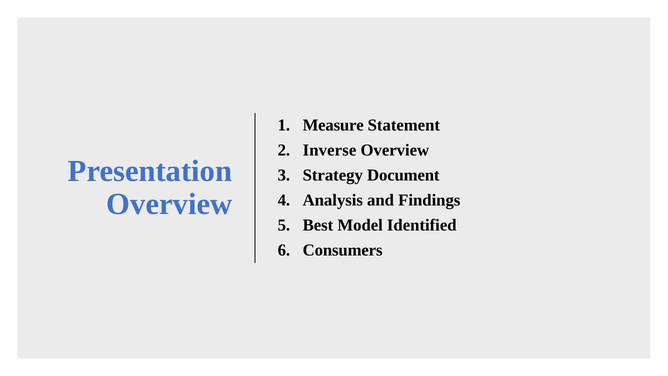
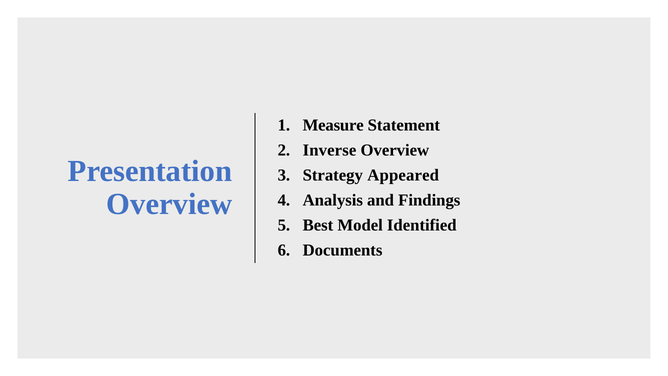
Document: Document -> Appeared (403, 175)
Consumers: Consumers -> Documents (343, 250)
